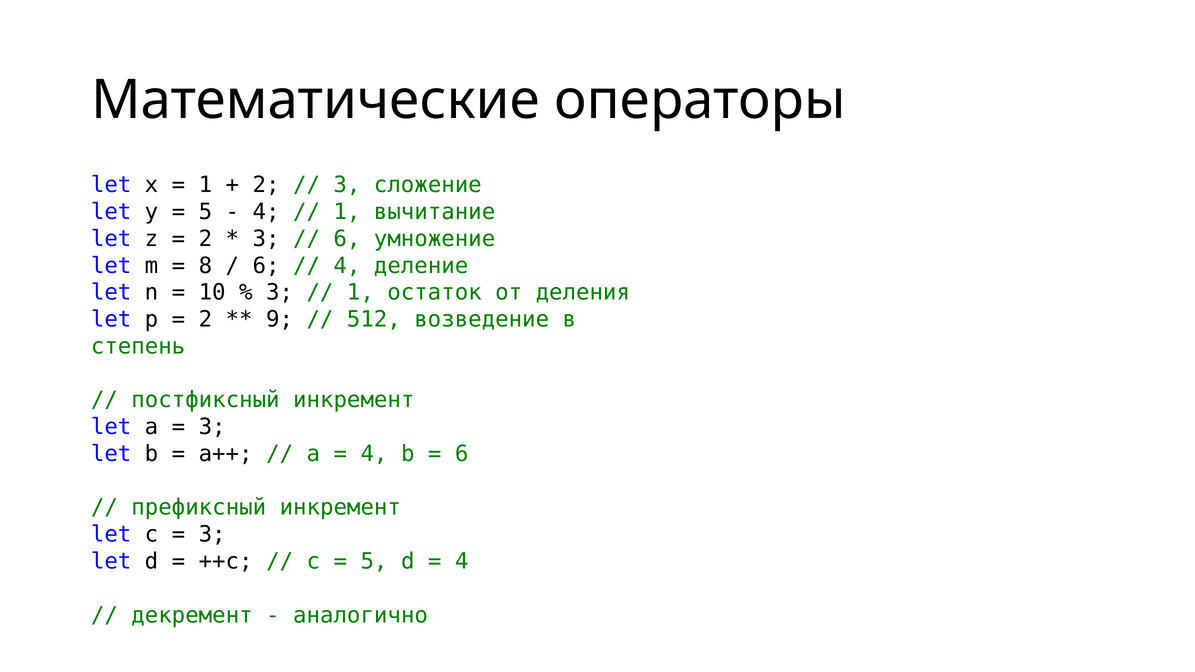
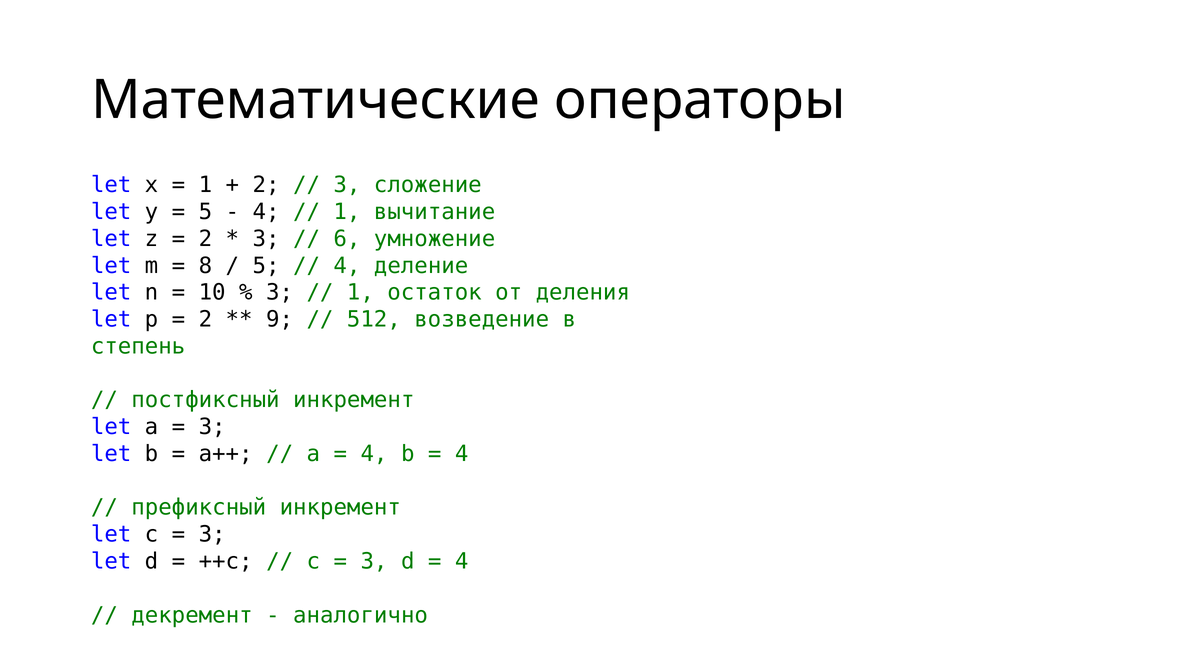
6: 6 -> 5 (266, 266)
6: 6 -> 4 (462, 454)
5: 5 -> 3 (374, 562)
